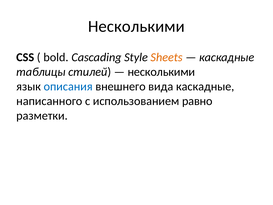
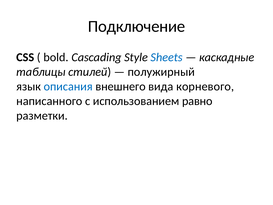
Несколькими: Несколькими -> Подключение (137, 26)
Sheets colour: orange -> blue (167, 57)
несколькими: несколькими -> полужирный (161, 72)
вида каскадные: каскадные -> корневого (205, 86)
